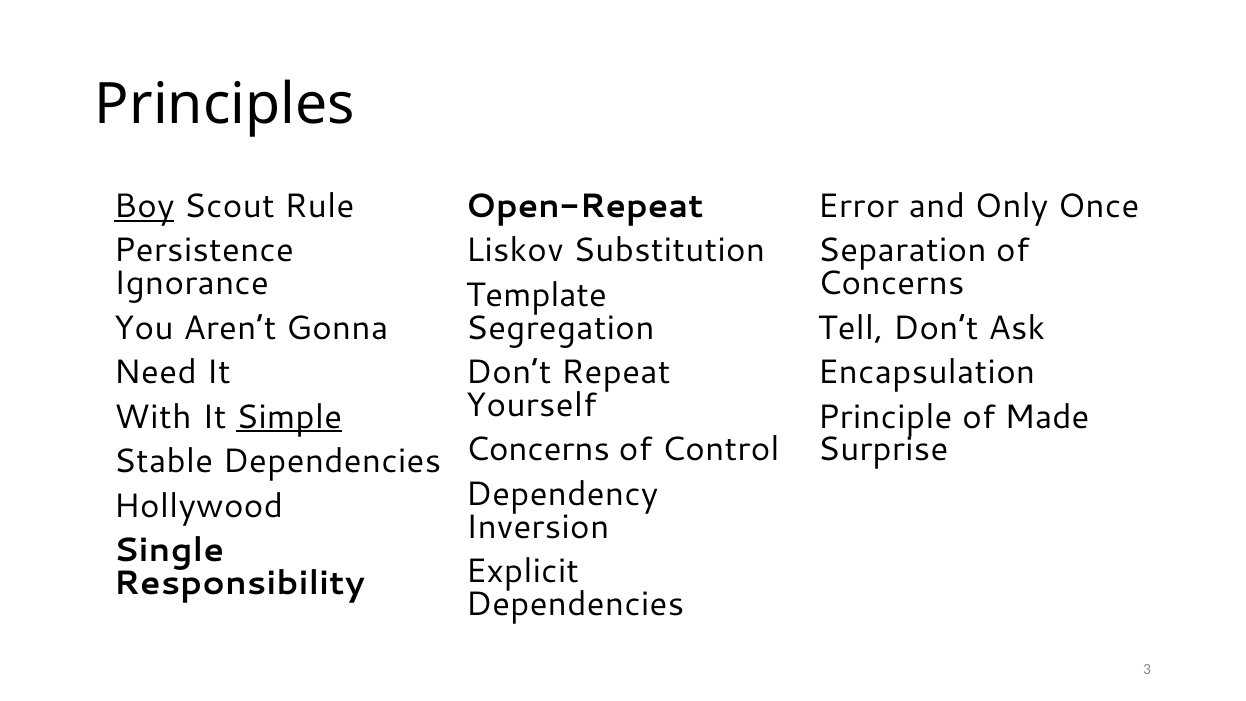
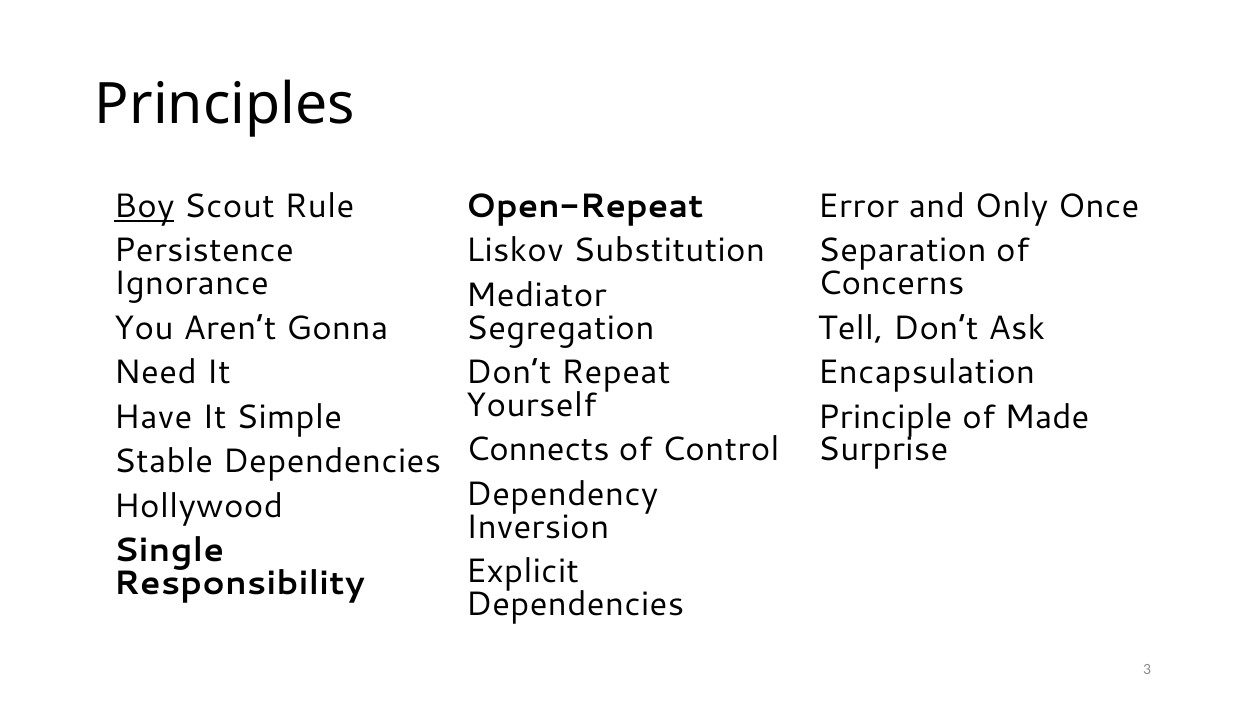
Template: Template -> Mediator (536, 295)
With: With -> Have (153, 417)
Simple underline: present -> none (289, 417)
Concerns: Concerns -> Connects (538, 450)
